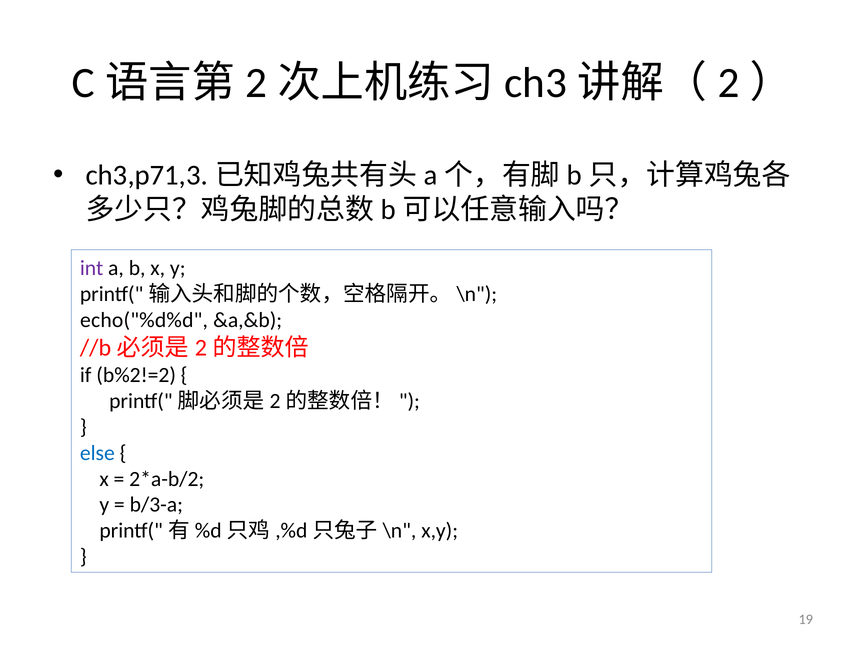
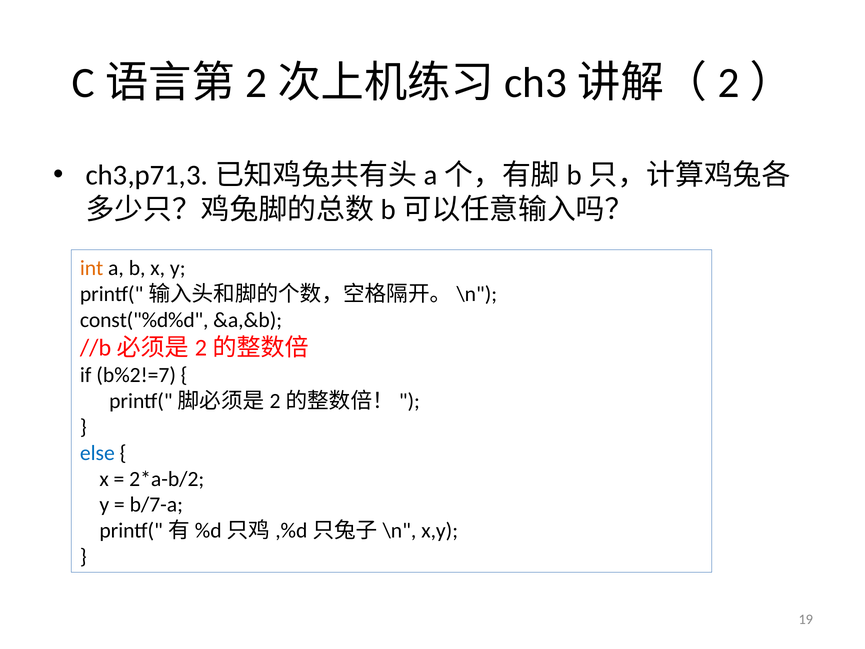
int colour: purple -> orange (92, 268)
echo("%d%d: echo("%d%d -> const("%d%d (144, 320)
b%2!=2: b%2!=2 -> b%2!=7 (136, 375)
b/3-a: b/3-a -> b/7-a (156, 505)
